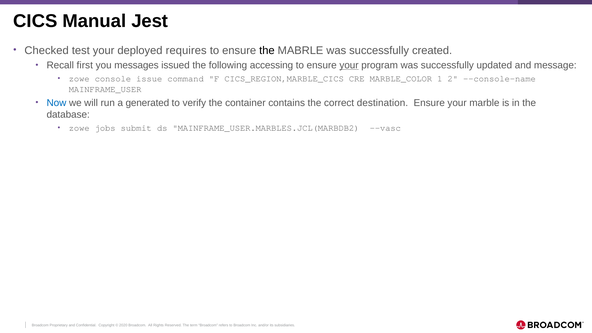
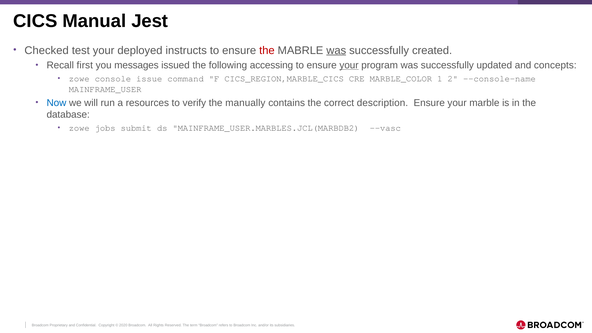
requires: requires -> instructs (186, 50)
the colour: black -> red (267, 50)
was underline: none -> present (336, 50)
message: message -> concepts (555, 65)
generated: generated -> resources (147, 103)
container: container -> manually (245, 103)
destination: destination -> description (382, 103)
